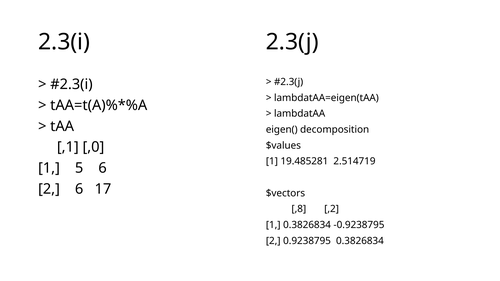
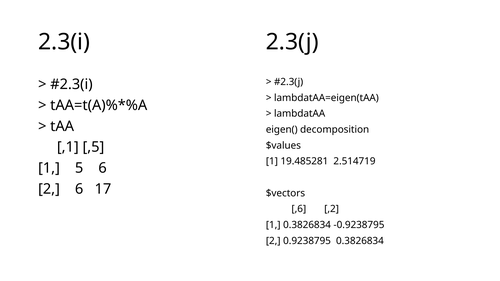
,0: ,0 -> ,5 (93, 147)
,8: ,8 -> ,6 (299, 209)
